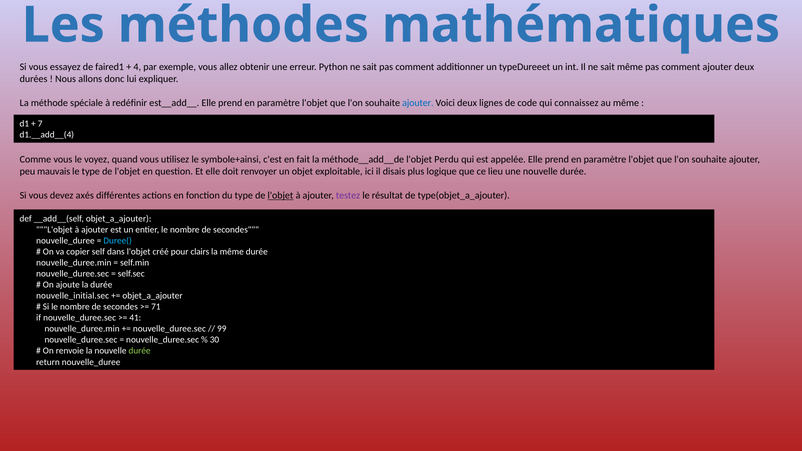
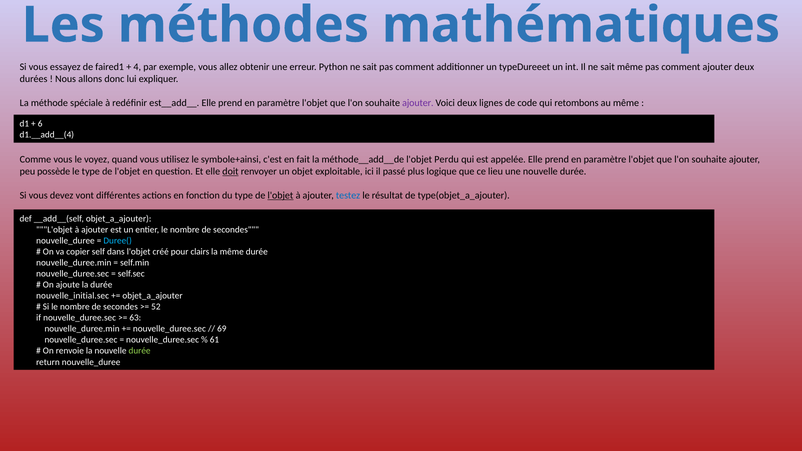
ajouter colour: blue -> purple (418, 103)
connaissez: connaissez -> retombons (576, 103)
7: 7 -> 6 (40, 124)
mauvais: mauvais -> possède (54, 171)
doit underline: none -> present (230, 171)
disais: disais -> passé (394, 171)
axés: axés -> vont (85, 195)
testez colour: purple -> blue (348, 195)
71: 71 -> 52 (156, 307)
41: 41 -> 63 (135, 318)
99: 99 -> 69 (222, 329)
30: 30 -> 61 (214, 340)
